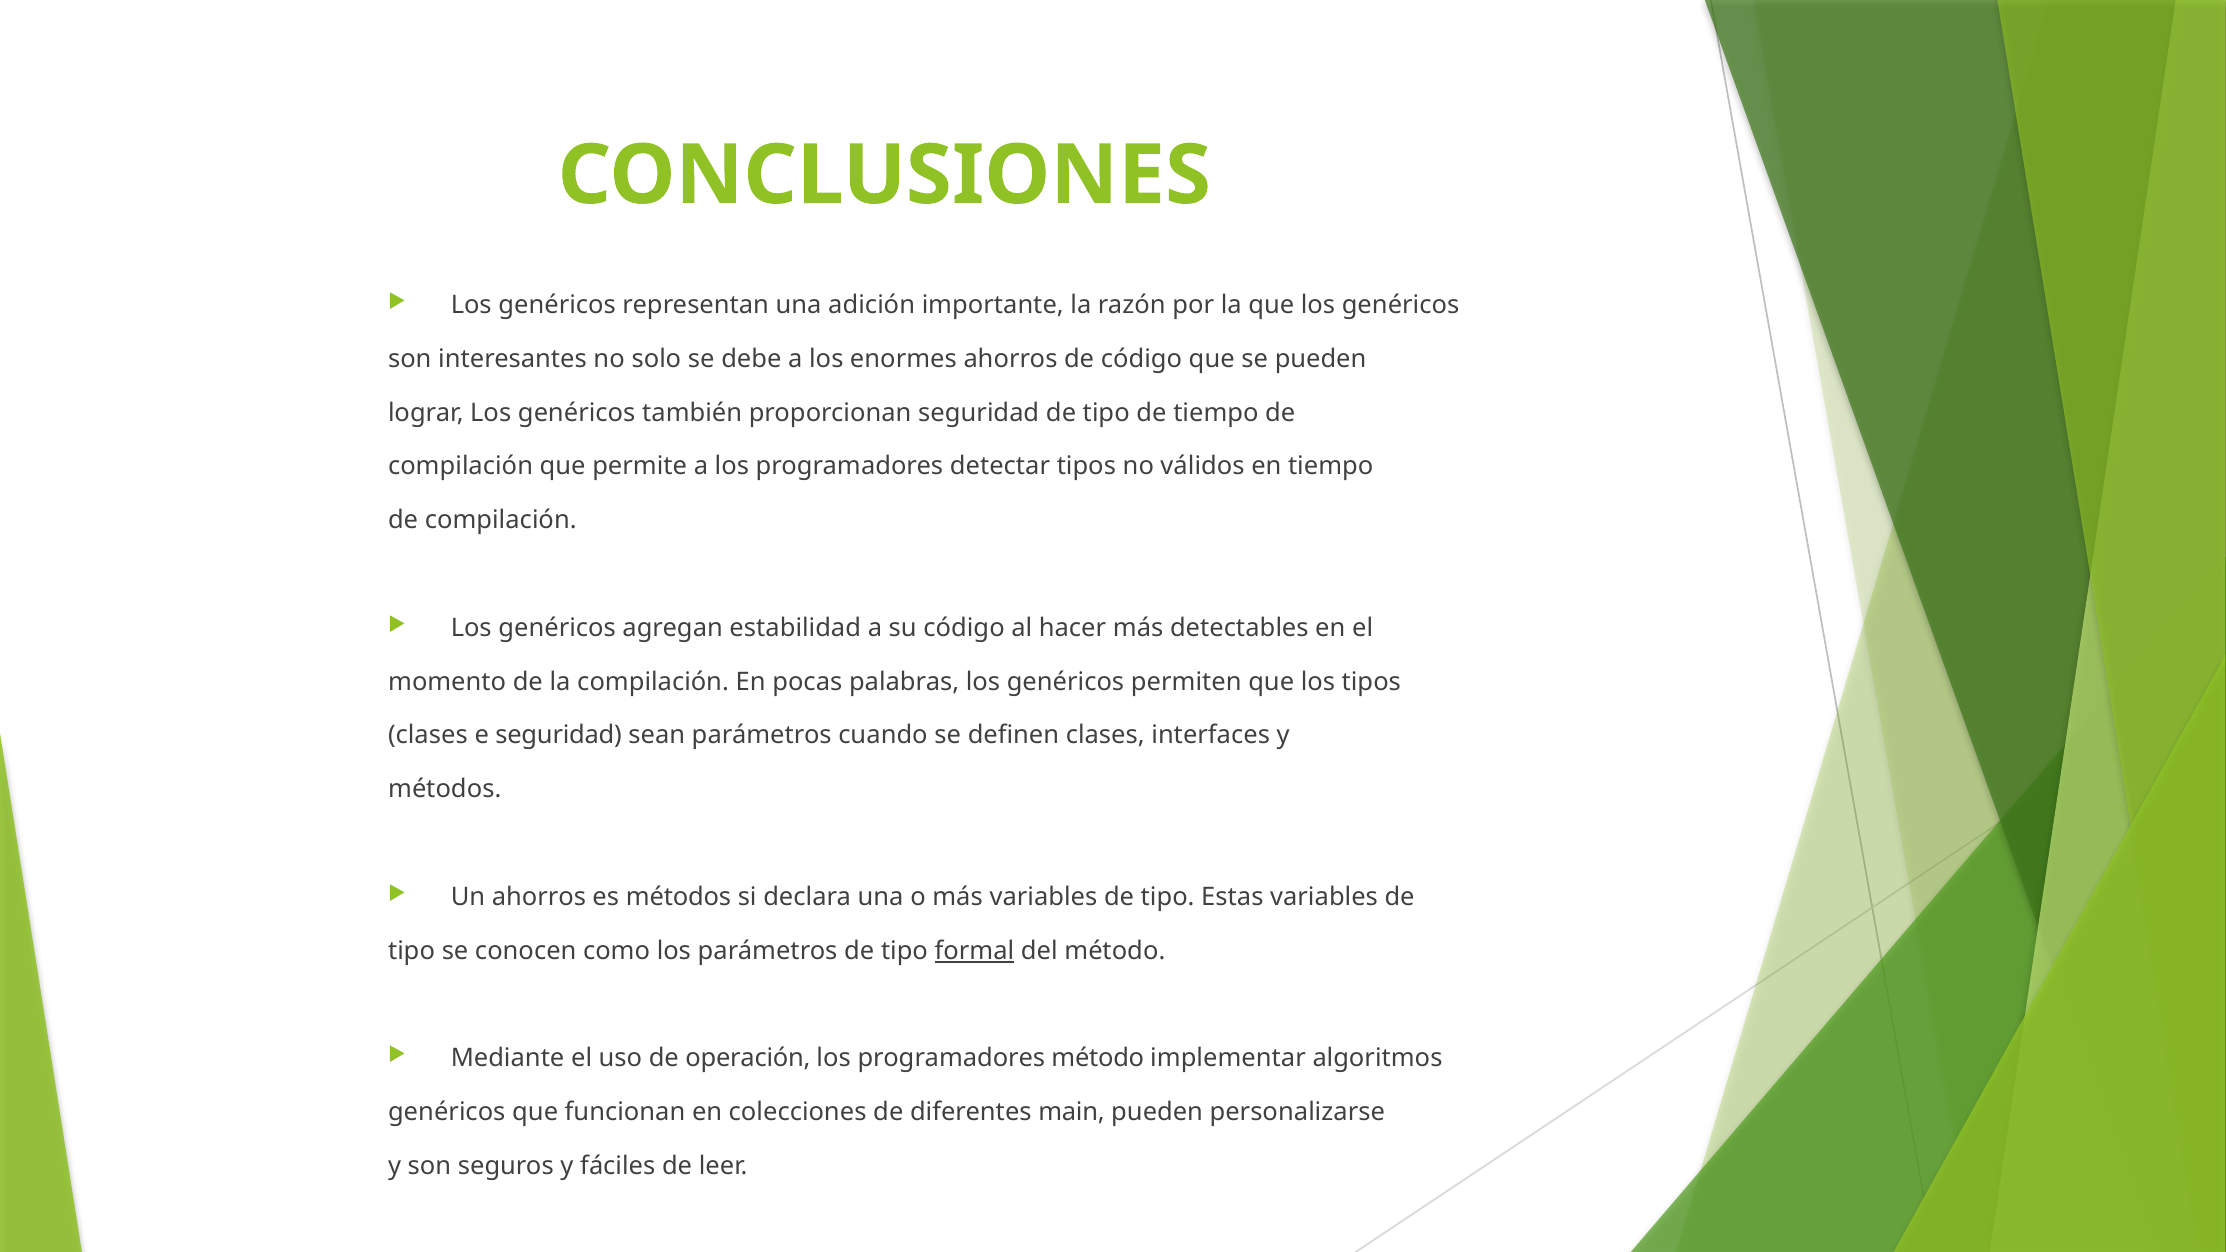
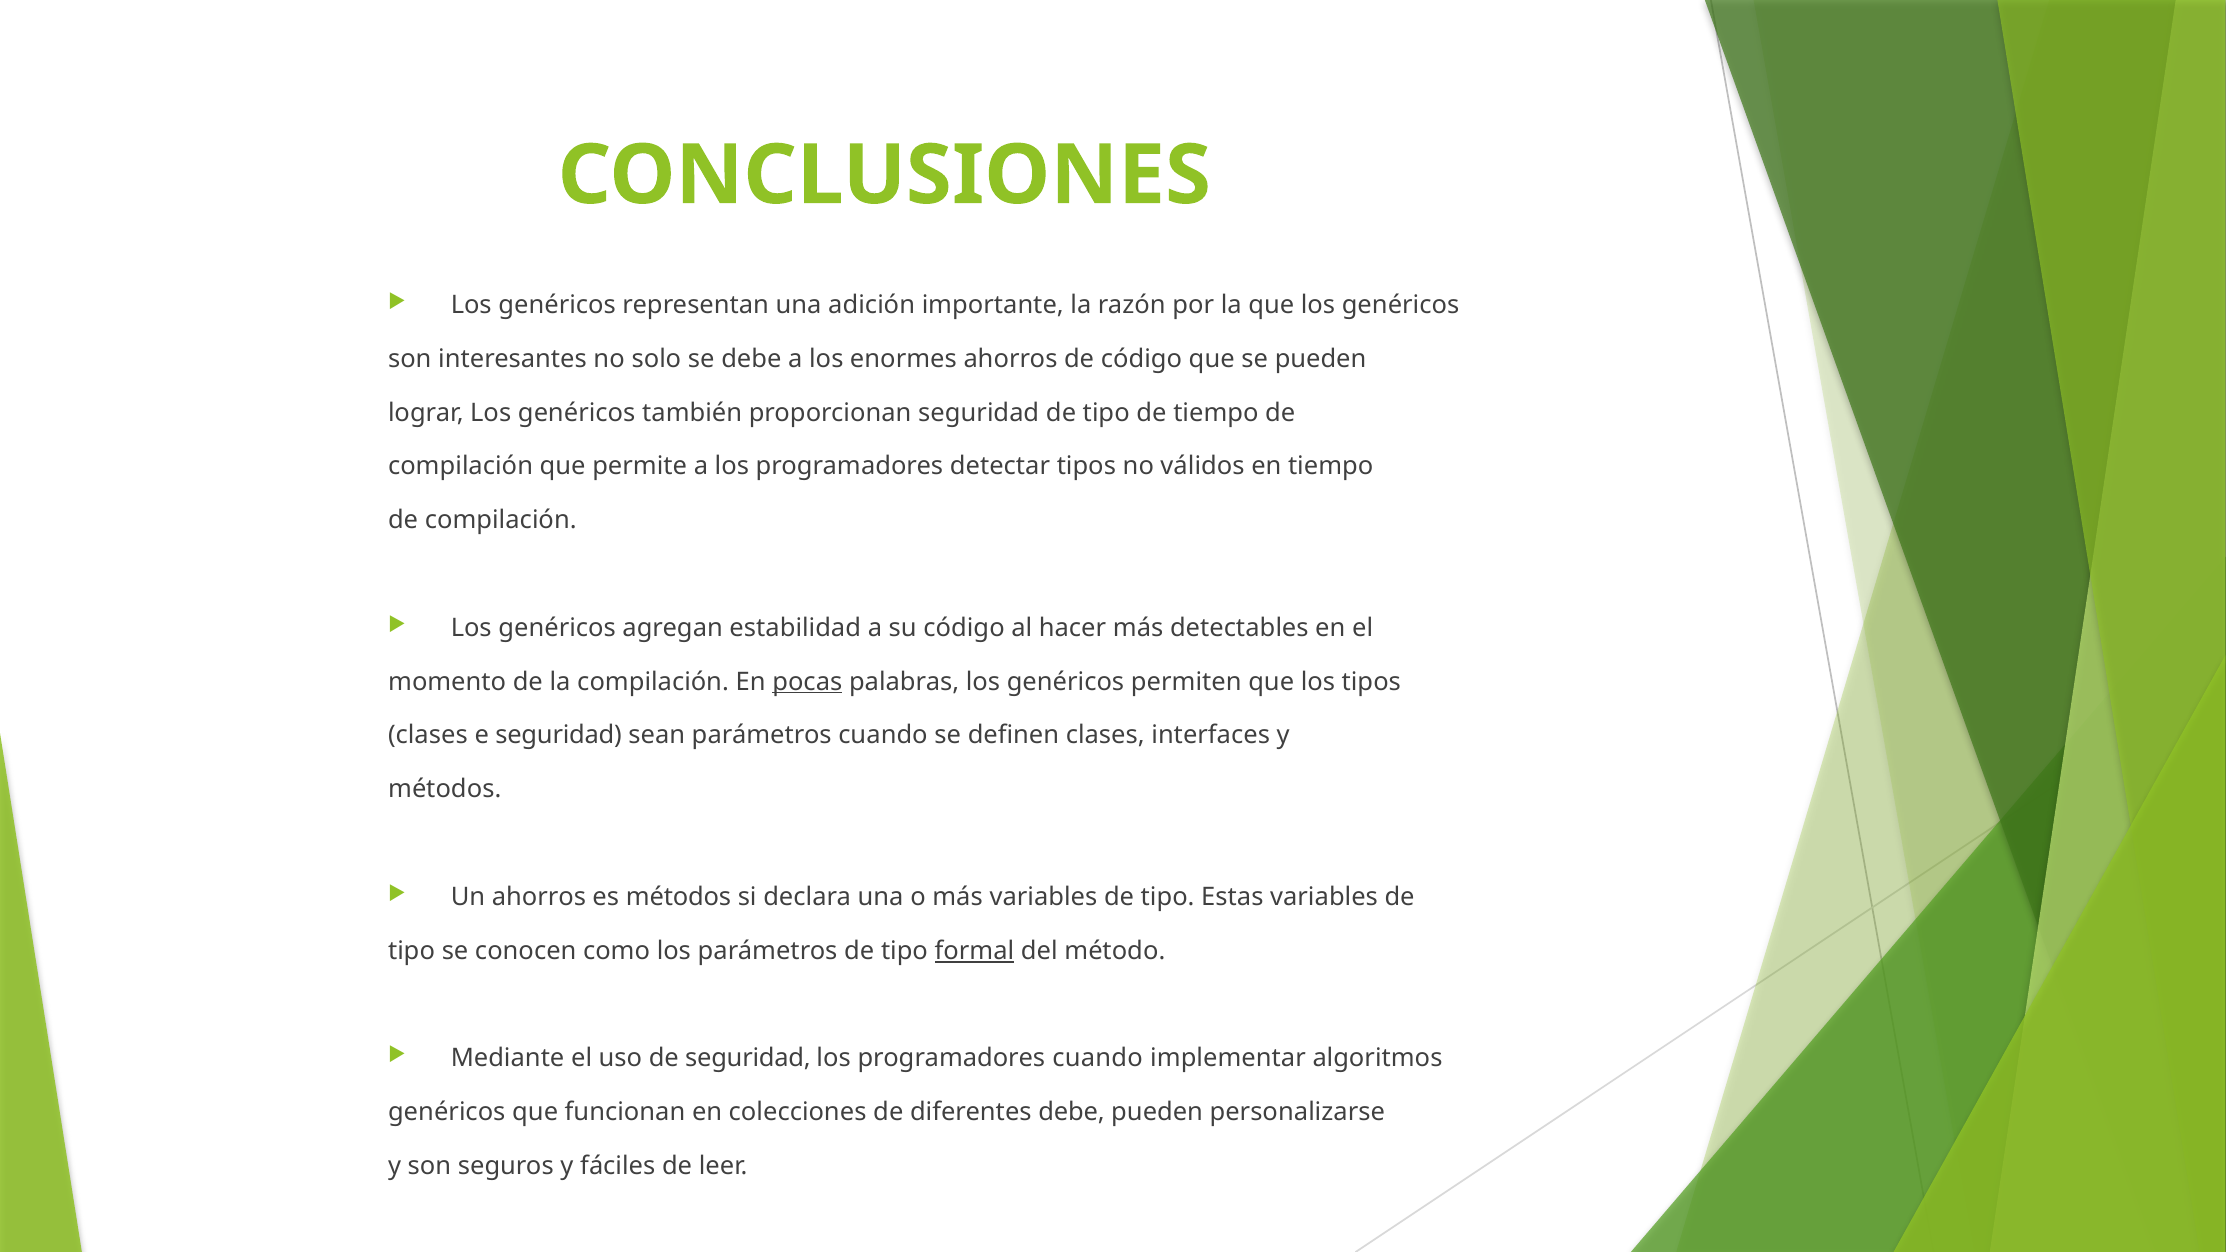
pocas underline: none -> present (807, 682)
de operación: operación -> seguridad (748, 1059)
programadores método: método -> cuando (1098, 1059)
diferentes main: main -> debe (1071, 1112)
